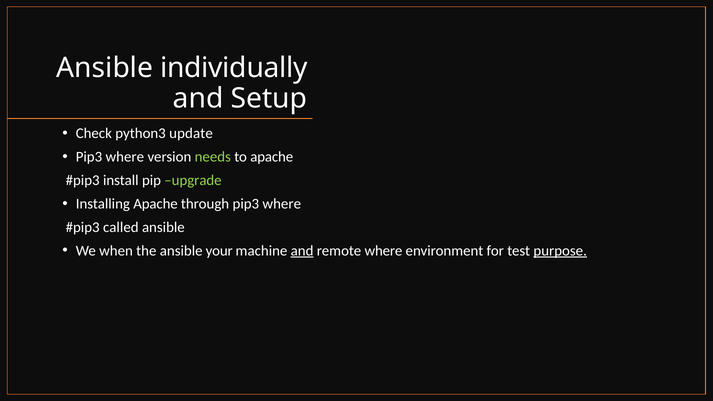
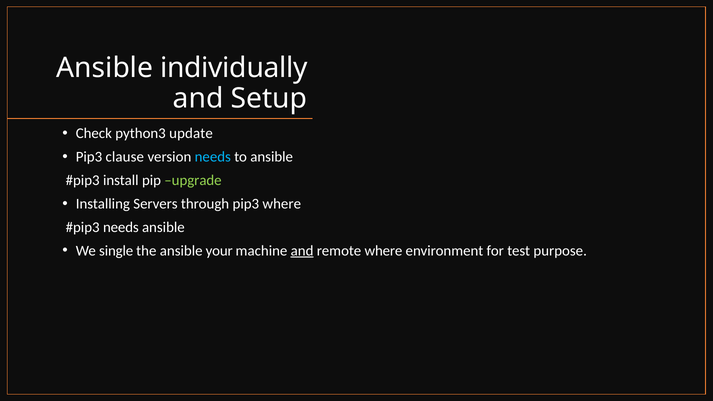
where: where -> clause (125, 157)
needs colour: light green -> light blue (213, 157)
to apache: apache -> ansible (272, 157)
Installing Apache: Apache -> Servers (155, 204)
called: called -> needs (121, 227)
when: when -> single (116, 251)
purpose underline: present -> none (560, 251)
